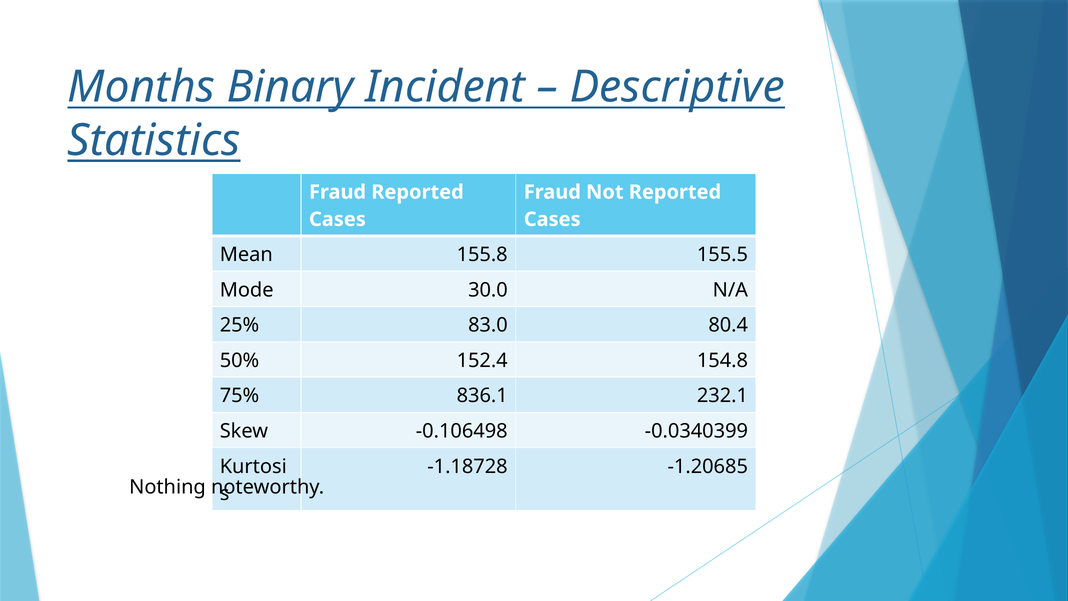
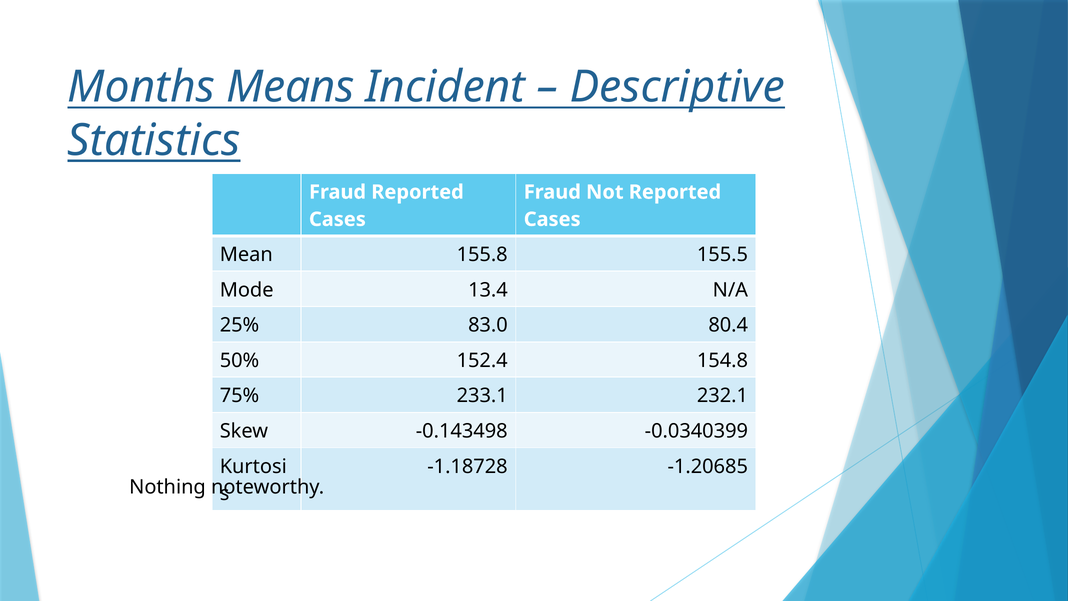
Binary: Binary -> Means (290, 87)
30.0: 30.0 -> 13.4 (488, 290)
836.1: 836.1 -> 233.1 (482, 396)
-0.106498: -0.106498 -> -0.143498 (462, 431)
